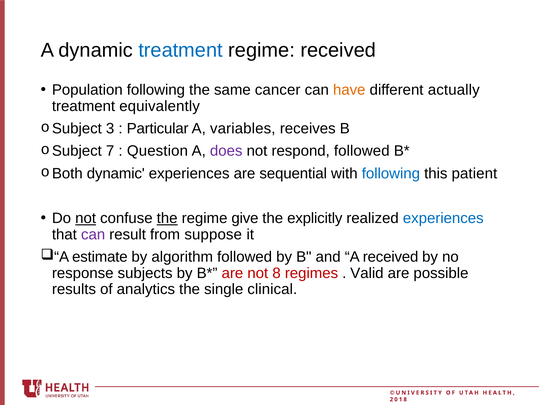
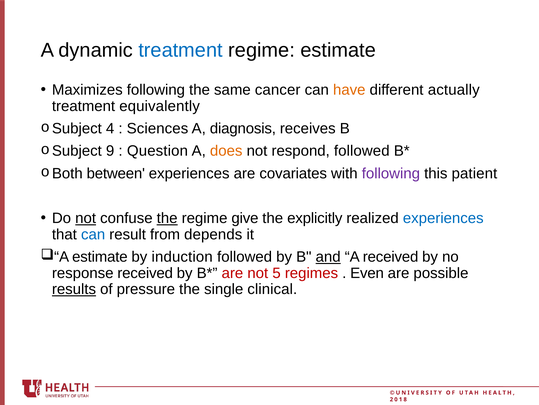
regime received: received -> estimate (338, 50)
Population: Population -> Maximizes (87, 90)
3: 3 -> 4 (110, 128)
Particular: Particular -> Sciences (157, 128)
variables: variables -> diagnosis (243, 128)
7: 7 -> 9 (110, 151)
does colour: purple -> orange (226, 151)
dynamic: dynamic -> between (116, 173)
sequential: sequential -> covariates (293, 173)
following colour: blue -> purple (391, 173)
can colour: purple -> blue (93, 234)
suppose: suppose -> depends (213, 234)
algorithm: algorithm -> induction (182, 256)
and underline: none -> present (328, 256)
response subjects: subjects -> received (145, 273)
8: 8 -> 5 (277, 273)
Valid: Valid -> Even (367, 273)
results underline: none -> present (74, 289)
analytics: analytics -> pressure (146, 289)
